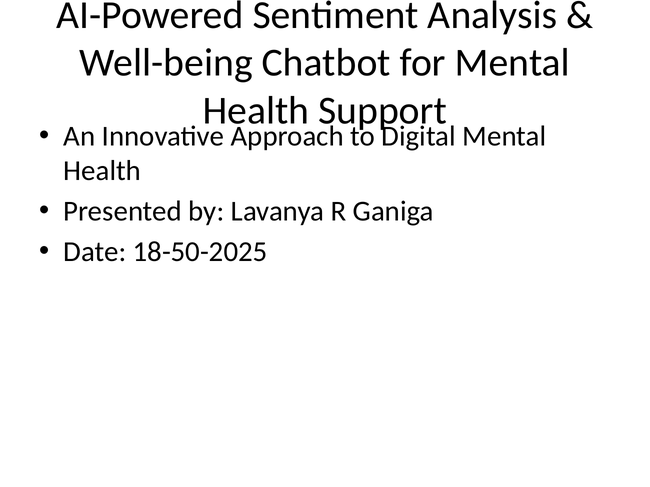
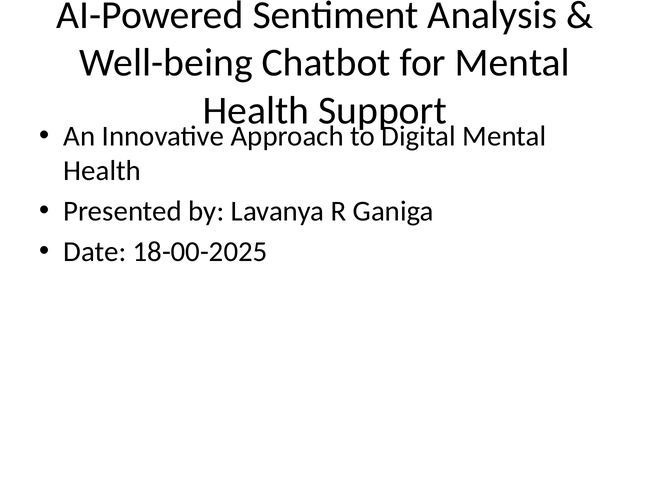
18-50-2025: 18-50-2025 -> 18-00-2025 (200, 252)
